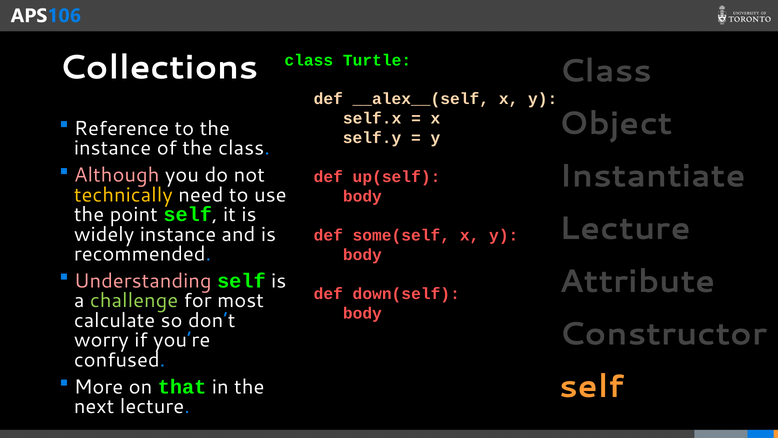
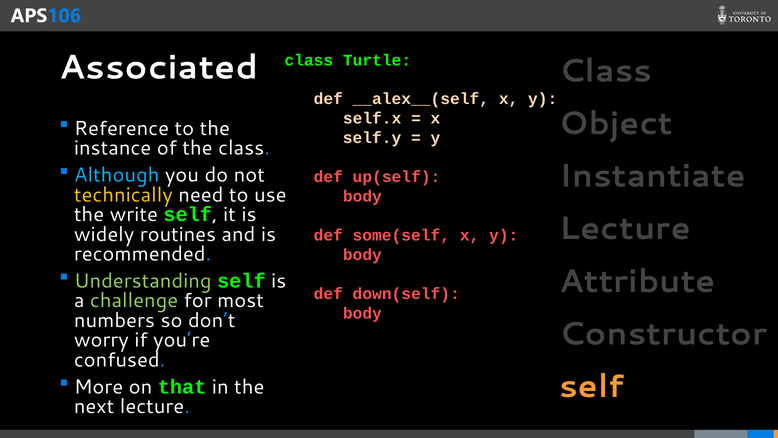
Collections: Collections -> Associated (159, 67)
Although colour: pink -> light blue (117, 175)
point: point -> write (134, 215)
widely instance: instance -> routines (178, 234)
Understanding colour: pink -> light green (143, 281)
calculate: calculate -> numbers (114, 320)
